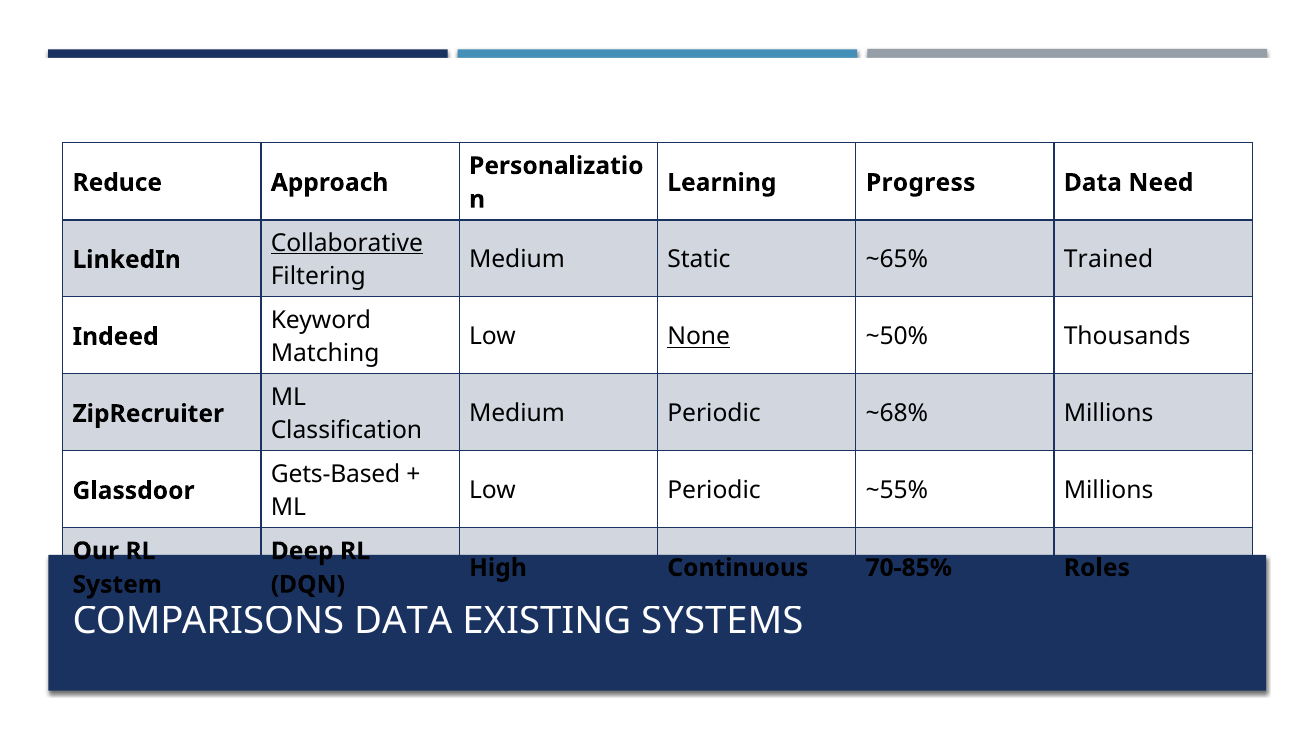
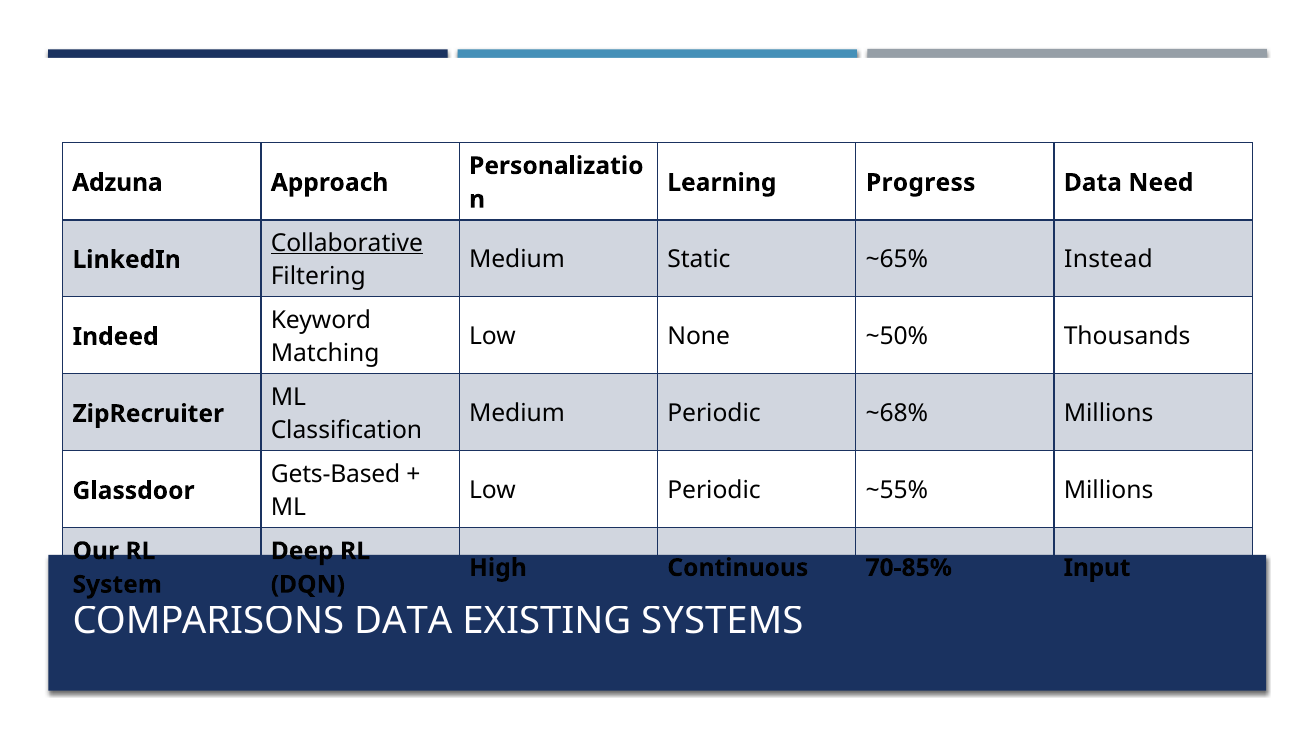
Reduce: Reduce -> Adzuna (117, 183)
Trained: Trained -> Instead (1109, 260)
None underline: present -> none (699, 337)
Roles: Roles -> Input (1097, 568)
